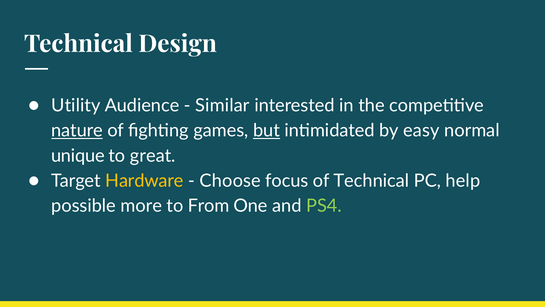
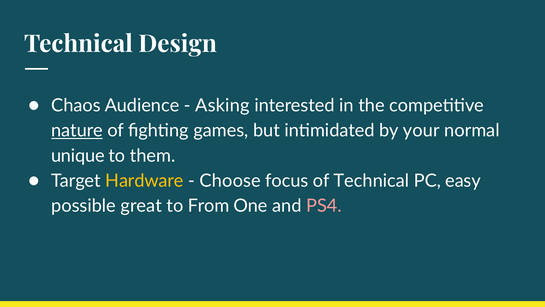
Utility: Utility -> Chaos (76, 105)
Similar: Similar -> Asking (222, 105)
but underline: present -> none (266, 130)
easy: easy -> your (421, 130)
great: great -> them (153, 156)
help: help -> easy (463, 181)
more: more -> great (141, 206)
PS4 colour: light green -> pink (324, 206)
